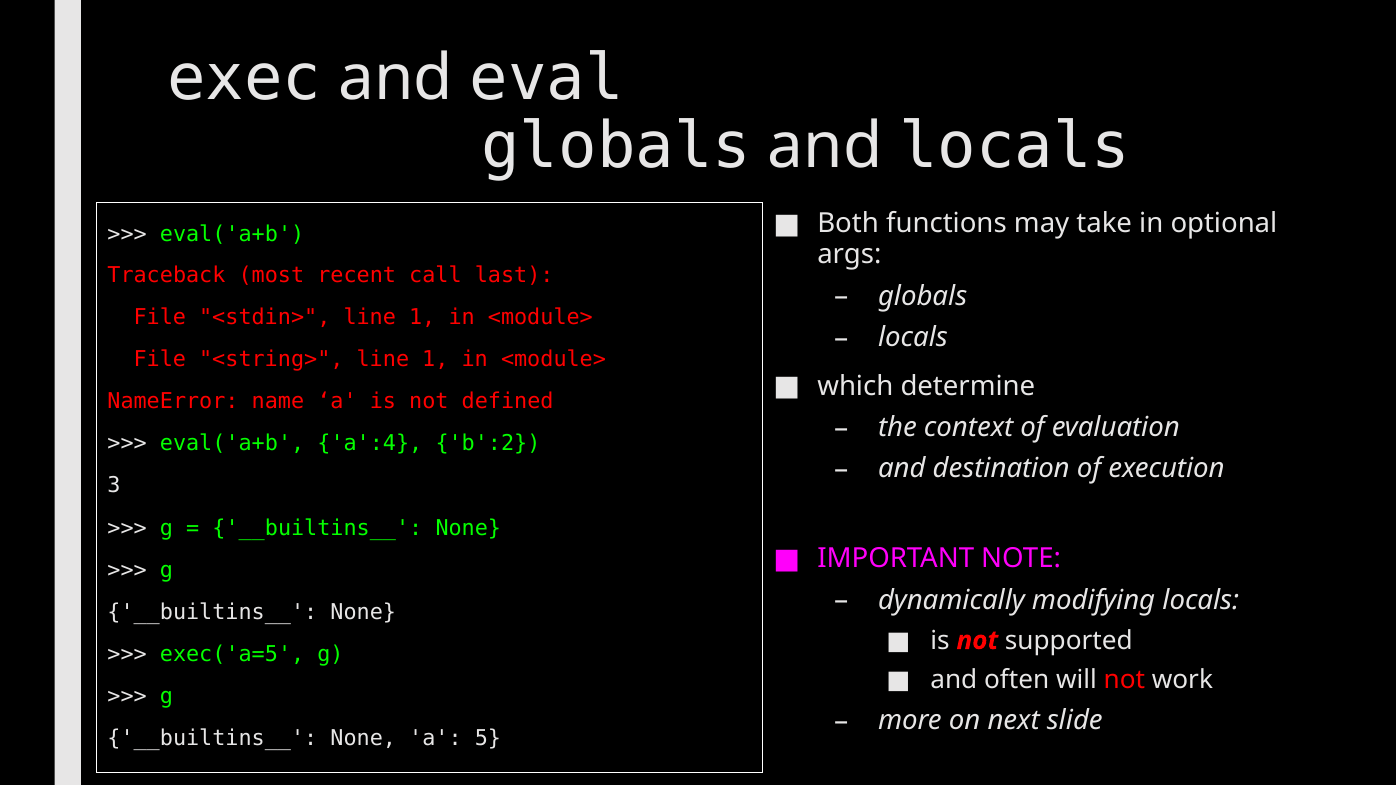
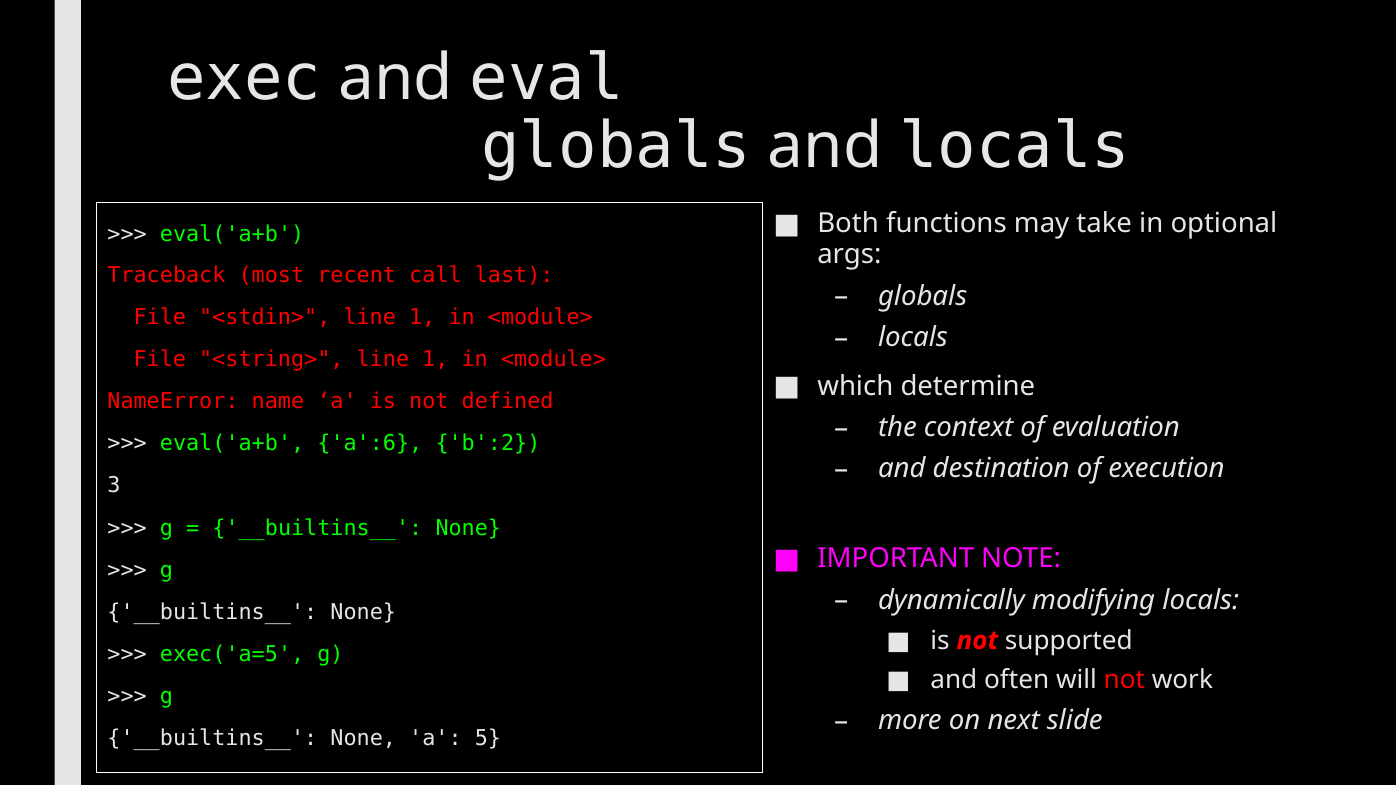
a':4: a':4 -> a':6 (370, 444)
